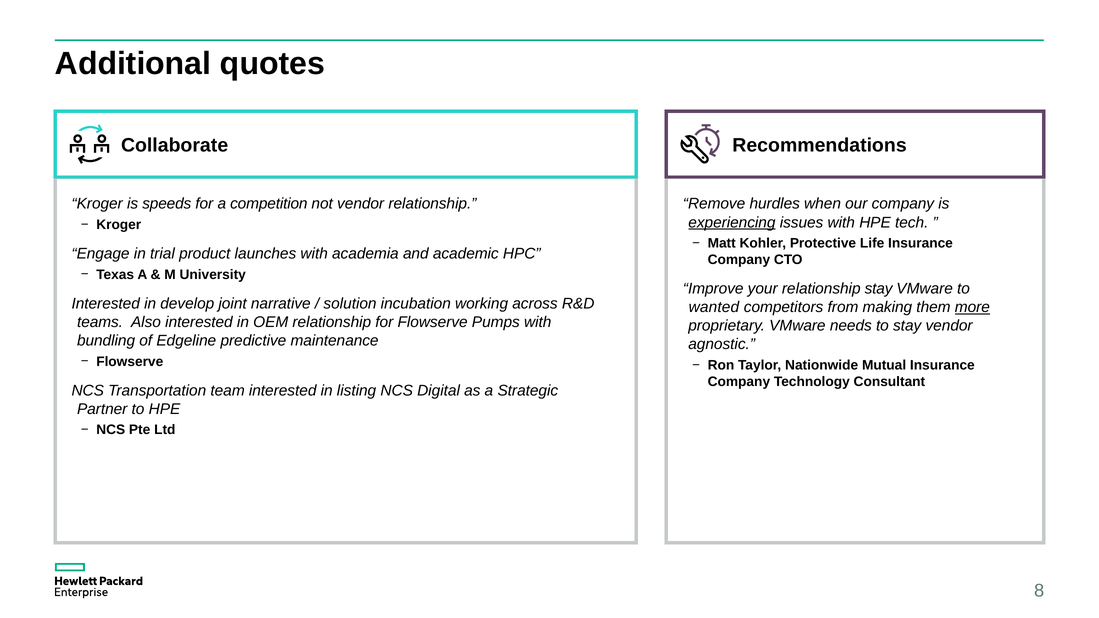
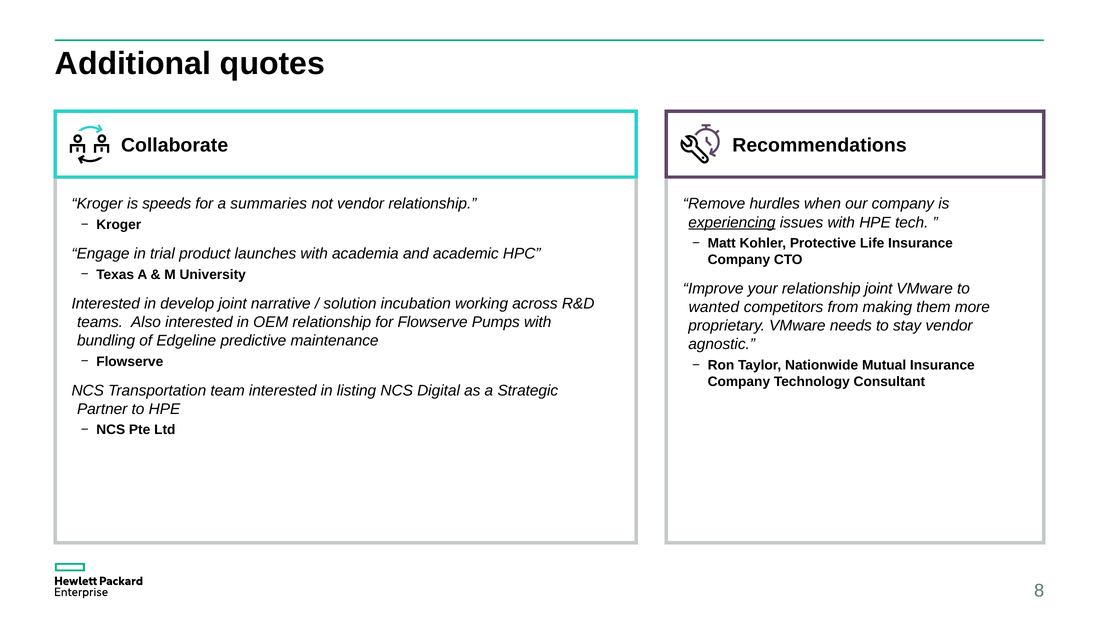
competition: competition -> summaries (269, 204)
relationship stay: stay -> joint (879, 289)
more underline: present -> none (972, 307)
